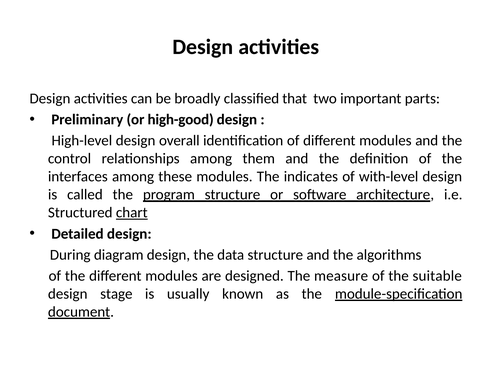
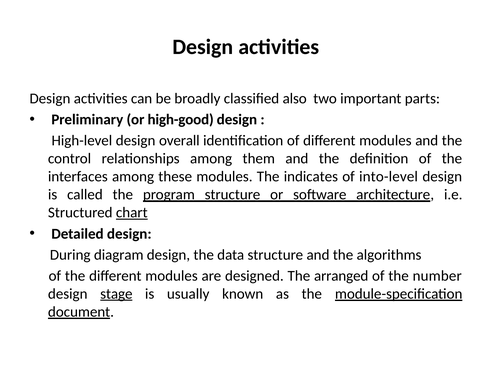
that: that -> also (295, 99)
with-level: with-level -> into-level (389, 177)
measure: measure -> arranged (341, 276)
suitable: suitable -> number (437, 276)
stage underline: none -> present (116, 294)
